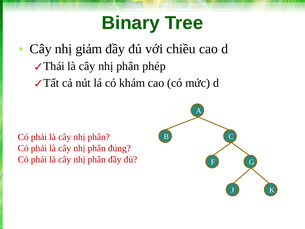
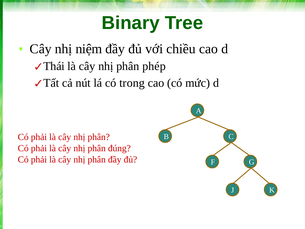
giảm: giảm -> niệm (89, 49)
khám: khám -> trong (132, 83)
